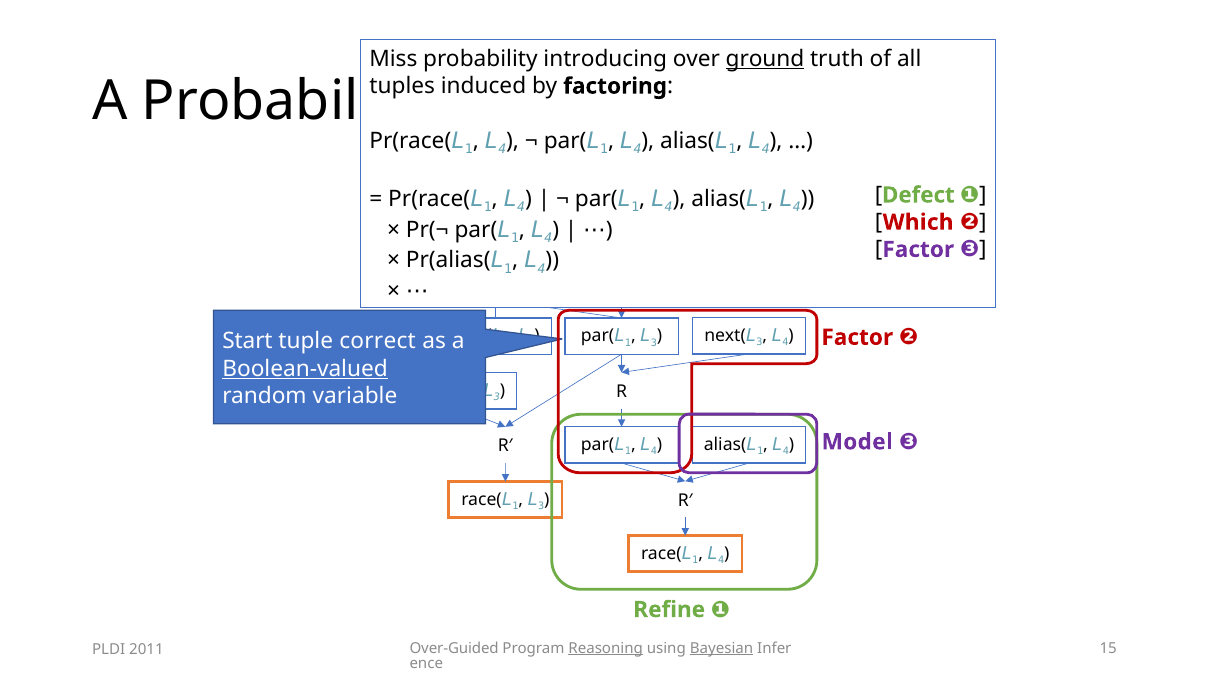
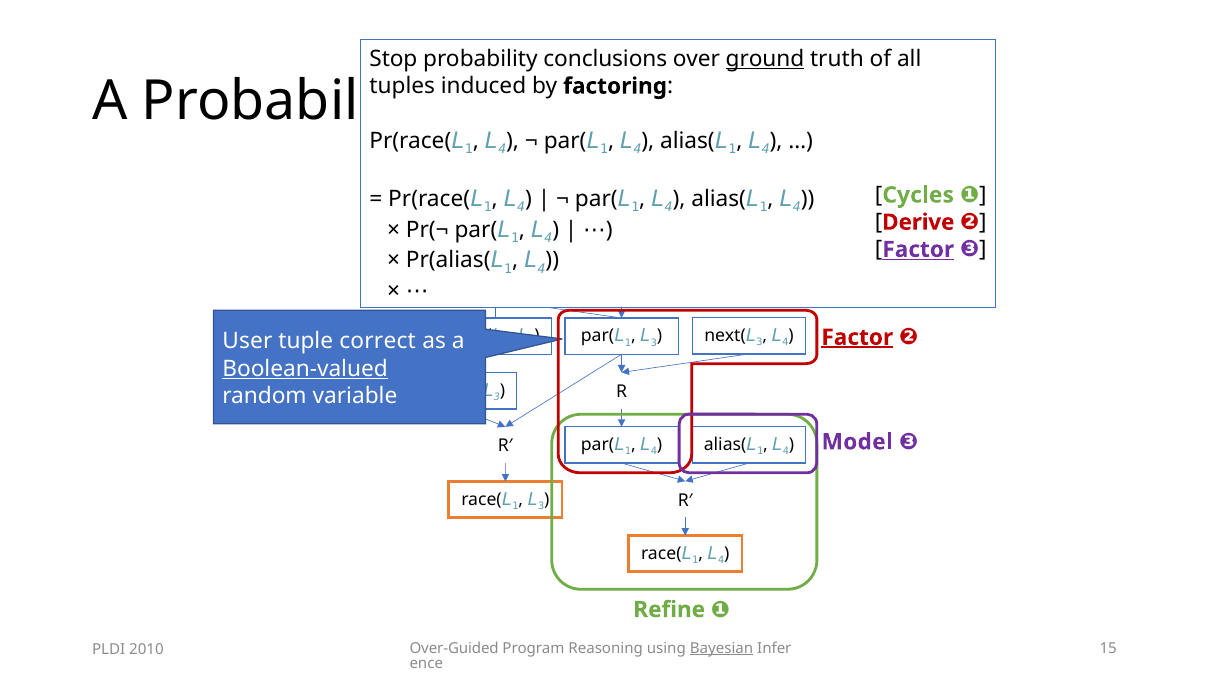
Miss: Miss -> Stop (393, 59)
introducing: introducing -> conclusions (605, 59)
Defect: Defect -> Cycles (918, 195)
Which: Which -> Derive (918, 222)
Factor underline: none -> present (918, 249)
Factor underline: none -> present (857, 337)
Start: Start -> User (247, 341)
Reasoning underline: present -> none (606, 648)
2011: 2011 -> 2010 (146, 649)
